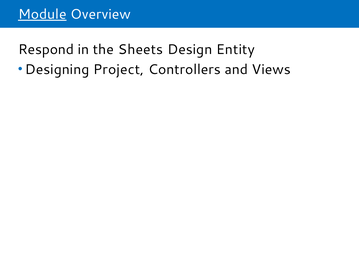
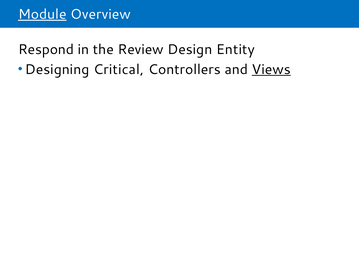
Sheets: Sheets -> Review (141, 49)
Project: Project -> Critical (119, 69)
Views underline: none -> present (271, 69)
